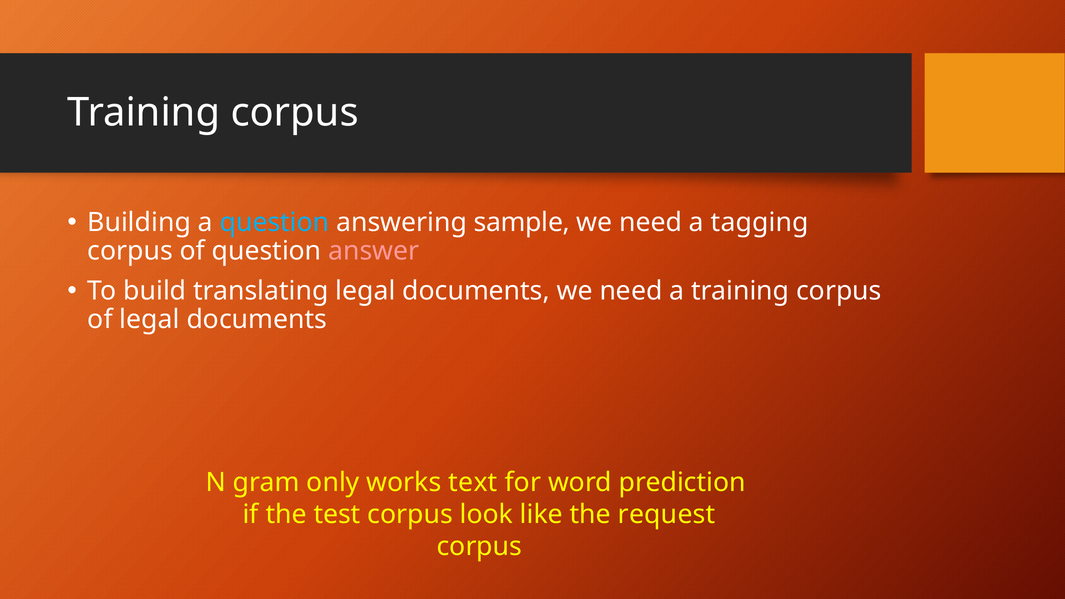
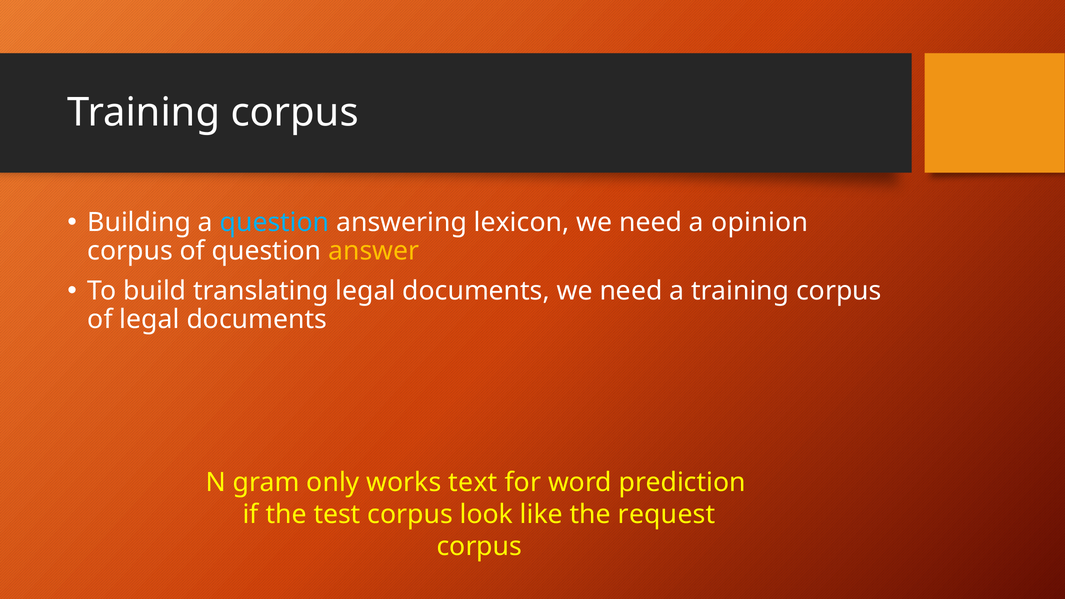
sample: sample -> lexicon (522, 222)
tagging: tagging -> opinion (760, 222)
answer colour: pink -> yellow (374, 251)
